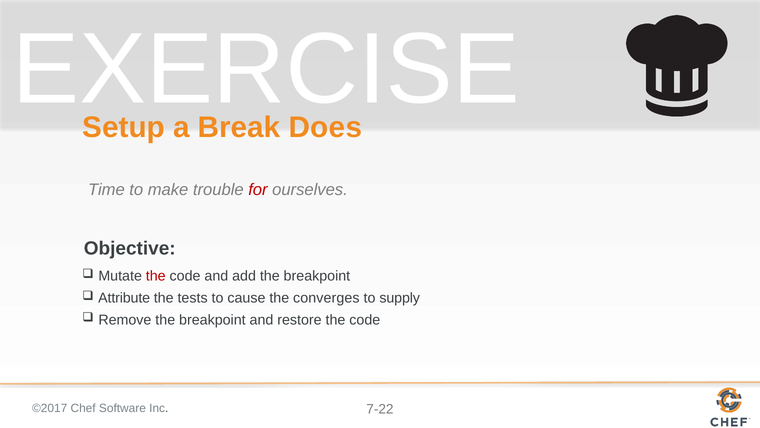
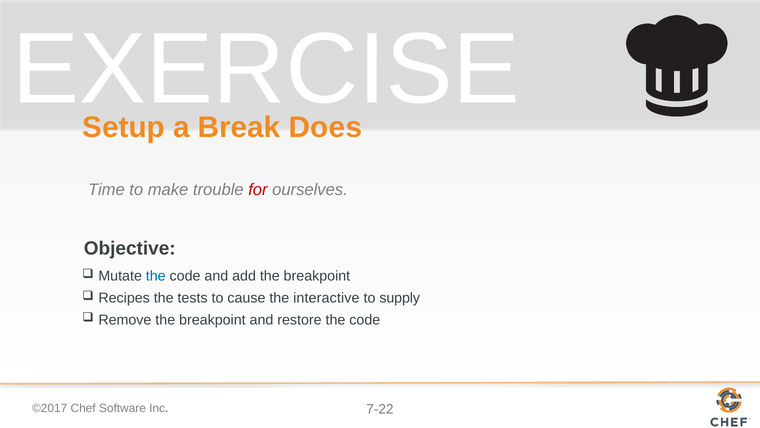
the colour: red -> blue (156, 276)
Attribute: Attribute -> Recipes (124, 298)
converges: converges -> interactive (326, 298)
